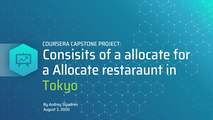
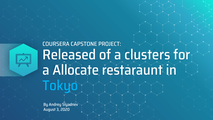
Consisits: Consisits -> Released (69, 55)
of a allocate: allocate -> clusters (147, 55)
Tokyo colour: light green -> light blue (60, 85)
